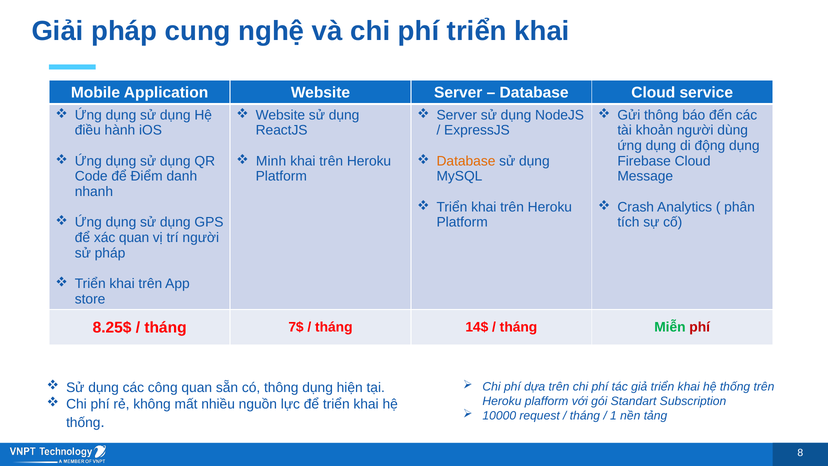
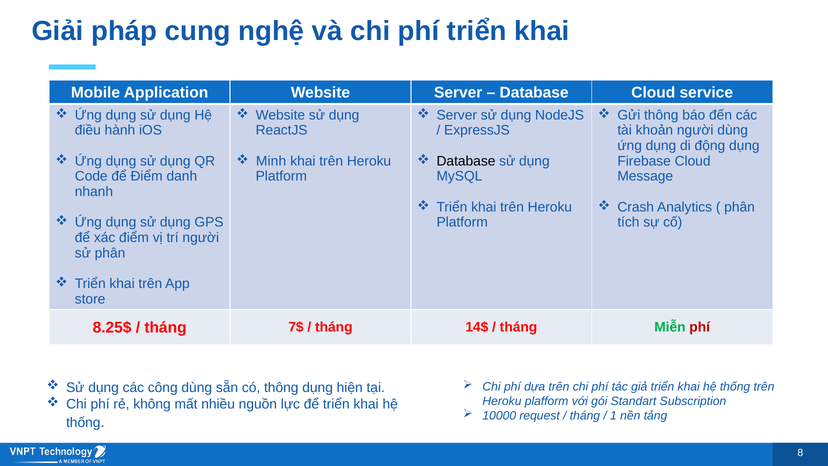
Database colour: orange -> black (466, 161)
xác quan: quan -> điểm (134, 238)
sử pháp: pháp -> phân (110, 253)
công quan: quan -> dùng (197, 387)
